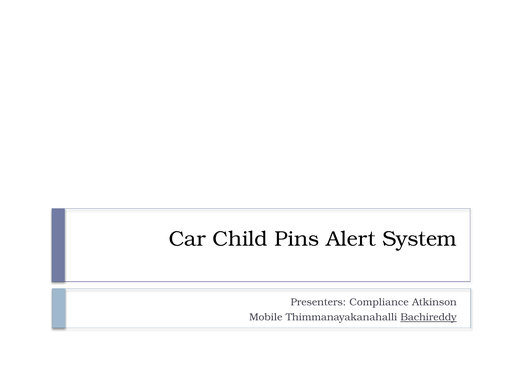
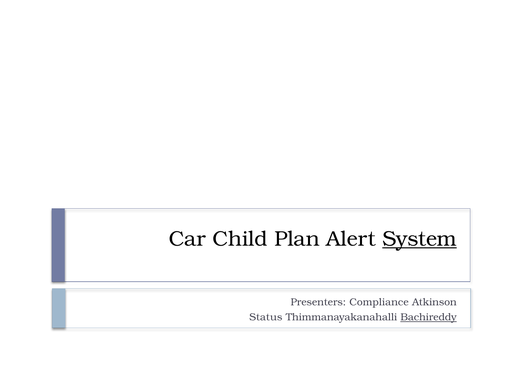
Pins: Pins -> Plan (297, 239)
System underline: none -> present (420, 239)
Mobile: Mobile -> Status (266, 317)
